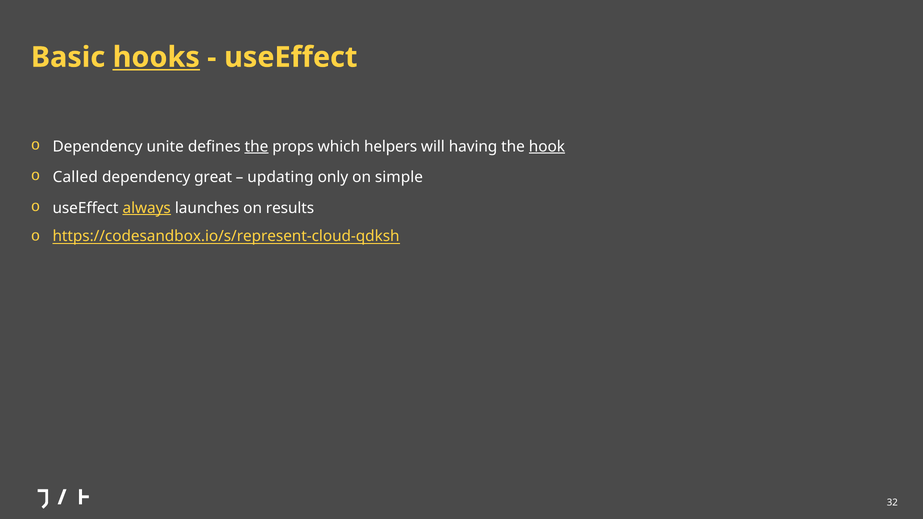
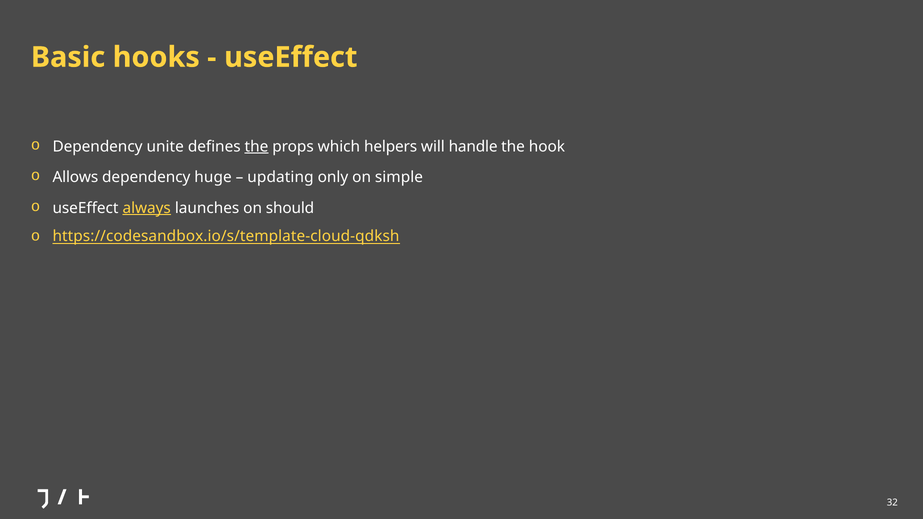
hooks underline: present -> none (156, 57)
having: having -> handle (473, 147)
hook underline: present -> none (547, 147)
Called: Called -> Allows (75, 177)
great: great -> huge (213, 177)
results: results -> should (290, 208)
https://codesandbox.io/s/represent-cloud-qdksh: https://codesandbox.io/s/represent-cloud-qdksh -> https://codesandbox.io/s/template-cloud-qdksh (226, 237)
